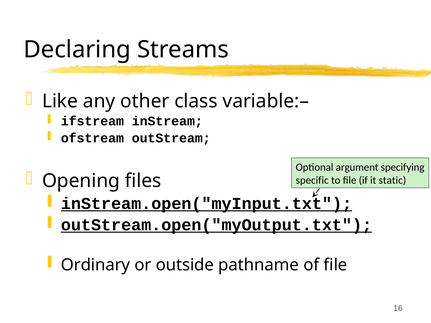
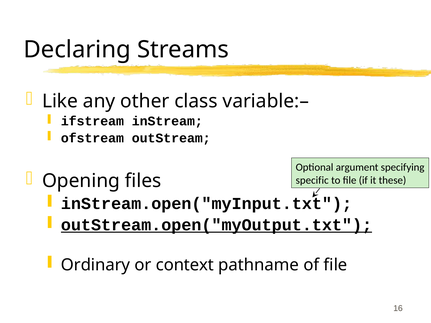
static: static -> these (392, 180)
inStream.open("myInput.txt underline: present -> none (206, 204)
outside: outside -> context (185, 265)
